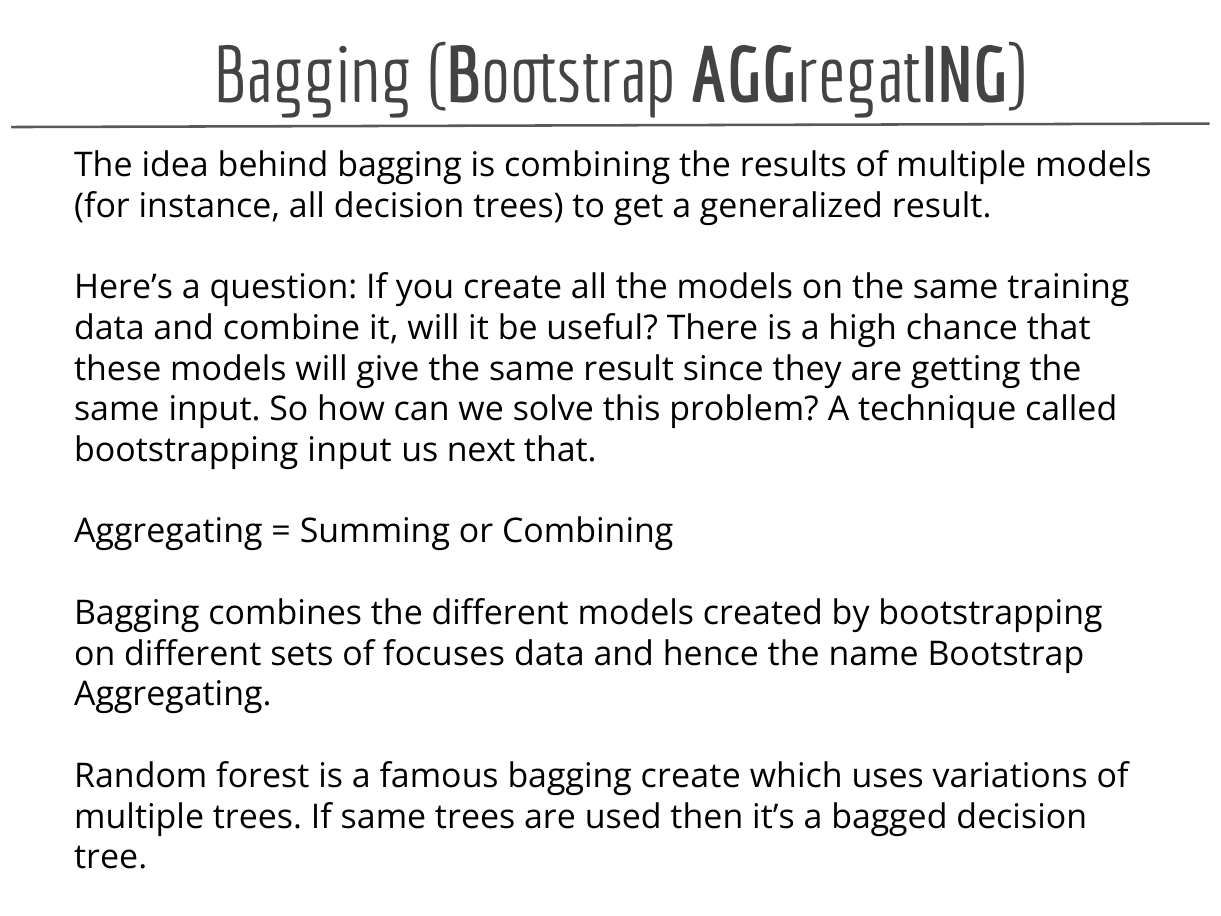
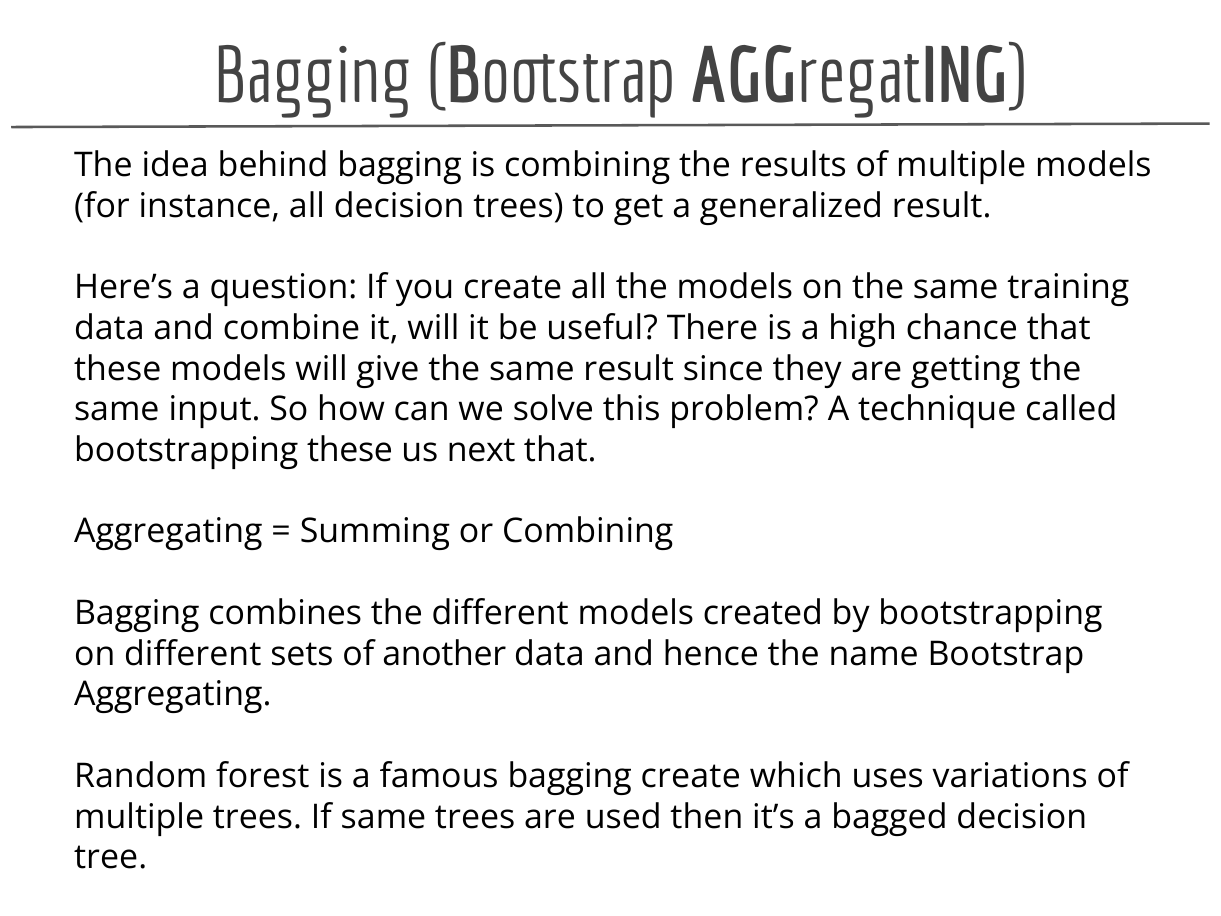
bootstrapping input: input -> these (350, 450)
focuses: focuses -> another (444, 654)
